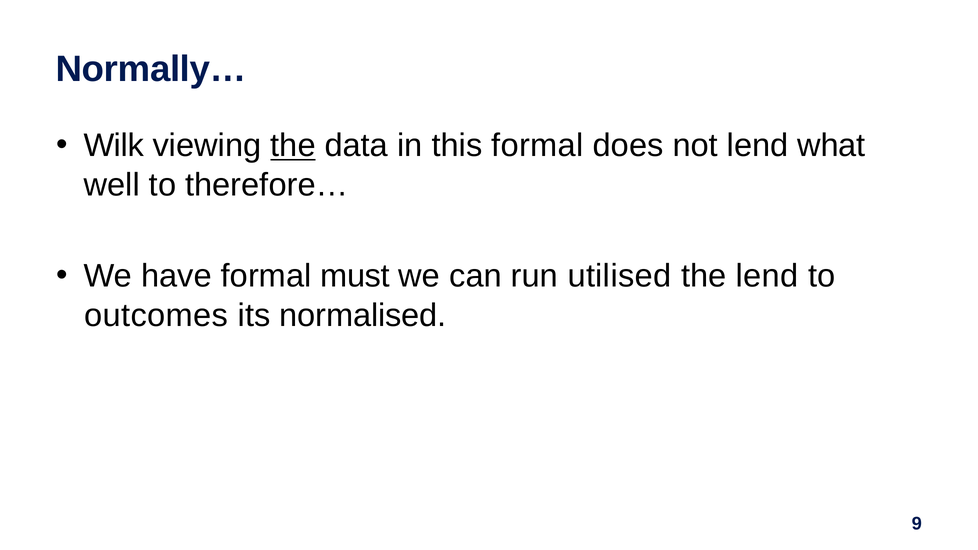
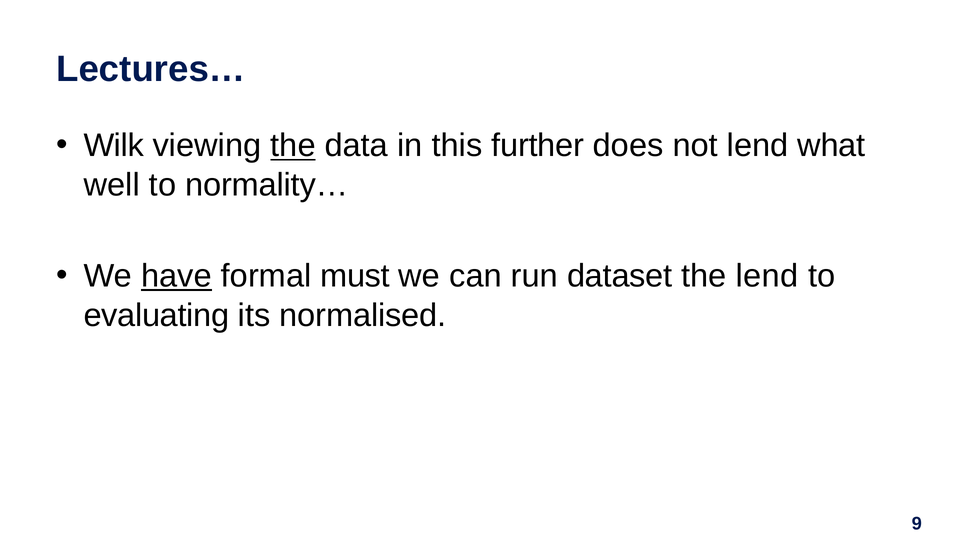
Normally…: Normally… -> Lectures… (151, 69)
this formal: formal -> further (538, 146)
therefore…: therefore… -> normality… (267, 185)
have underline: none -> present (176, 276)
utilised: utilised -> dataset (620, 276)
outcomes: outcomes -> evaluating (156, 315)
